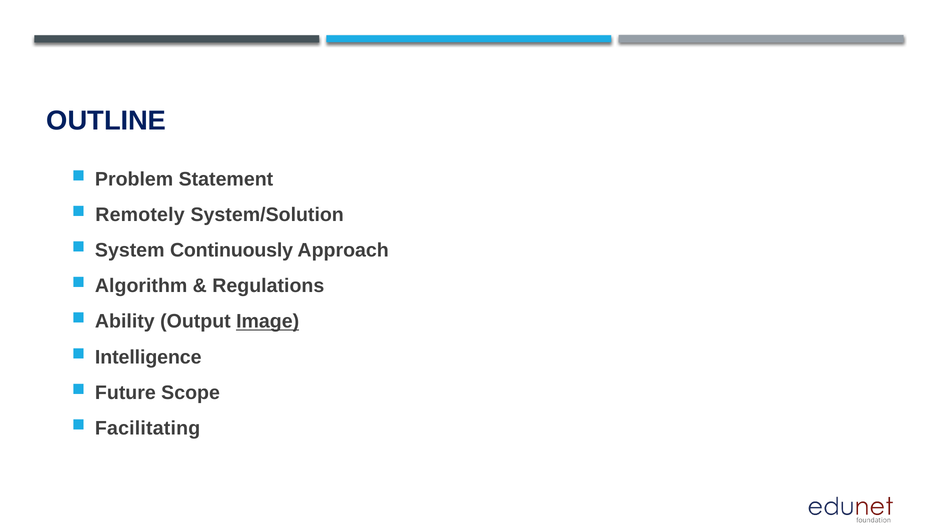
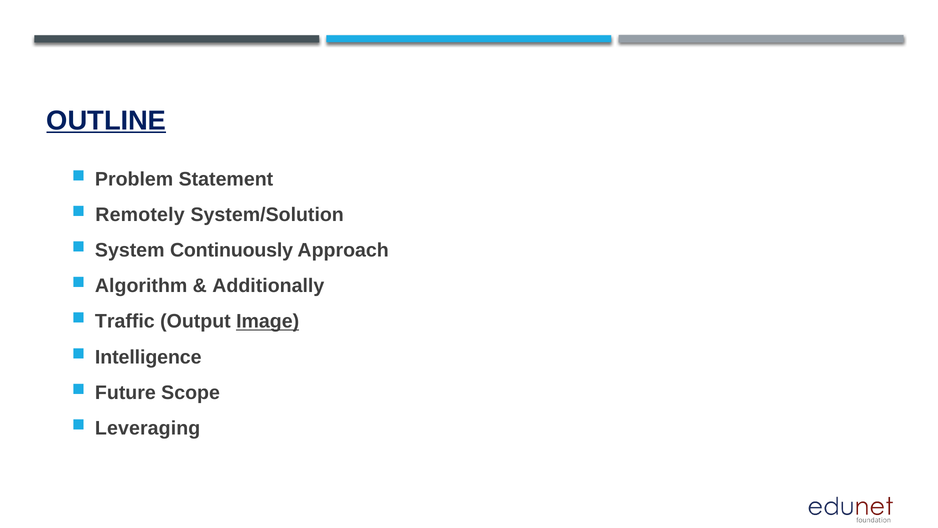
OUTLINE underline: none -> present (106, 121)
Regulations: Regulations -> Additionally (268, 286)
Ability: Ability -> Traffic (125, 321)
Facilitating: Facilitating -> Leveraging (148, 428)
